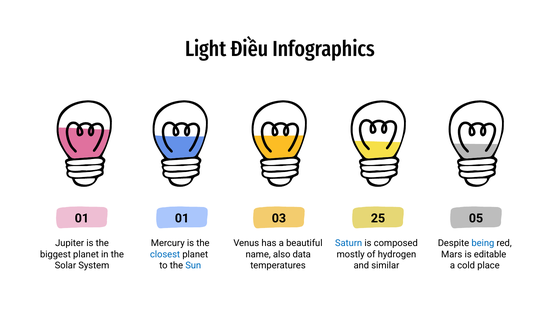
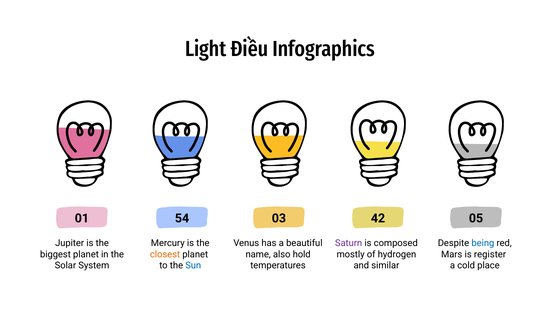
01 01: 01 -> 54 (182, 218)
25: 25 -> 42 (378, 218)
Saturn colour: blue -> purple (349, 243)
closest colour: blue -> orange (165, 254)
data: data -> hold (302, 254)
editable: editable -> register (490, 254)
